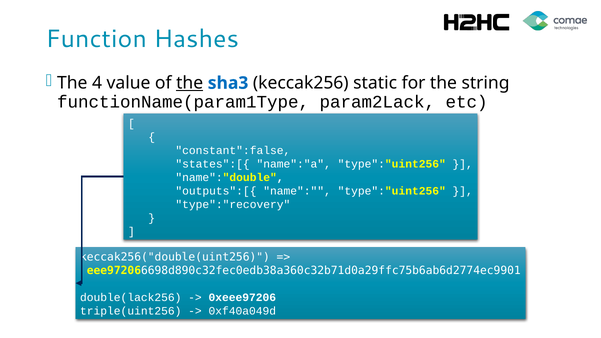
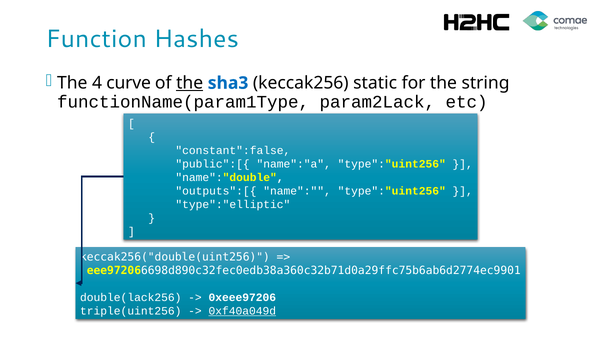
value: value -> curve (129, 83)
states":[{: states":[{ -> public":[{ (213, 164)
type":"recovery: type":"recovery -> type":"elliptic (233, 204)
0xf40a049d underline: none -> present (242, 311)
